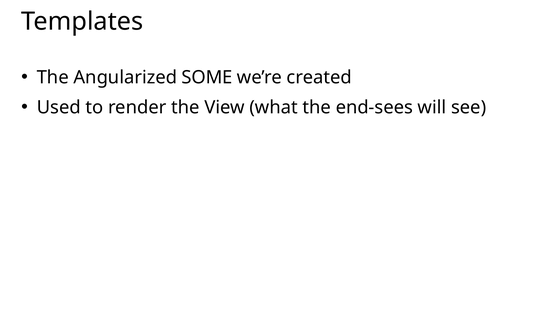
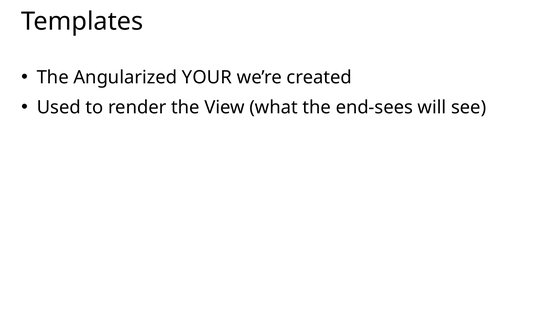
SOME: SOME -> YOUR (207, 77)
